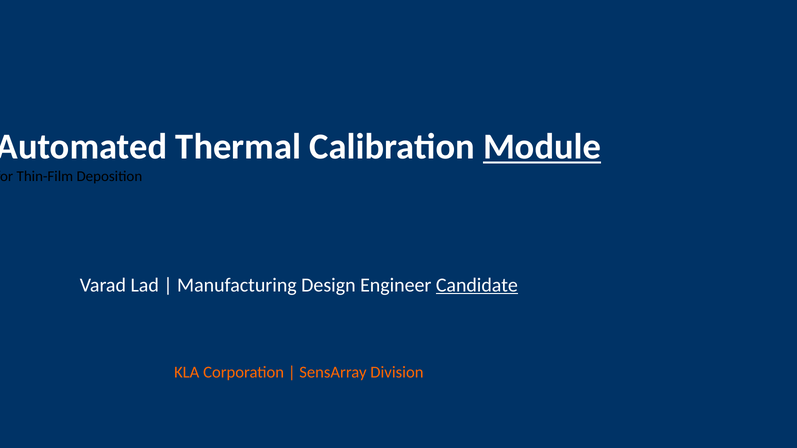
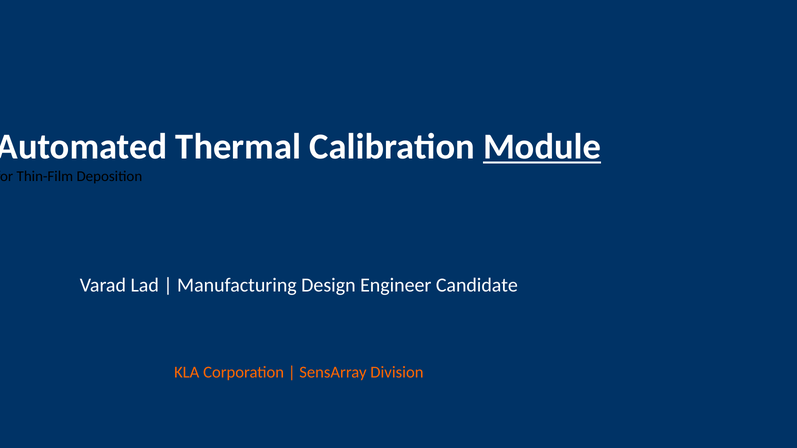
Candidate underline: present -> none (477, 285)
